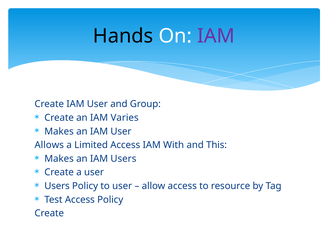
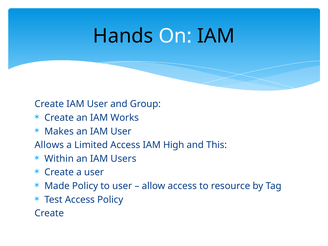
IAM colour: purple -> black (216, 36)
Varies: Varies -> Works (125, 118)
With: With -> High (174, 145)
Makes: Makes -> Within (59, 159)
Users: Users -> Made (57, 186)
